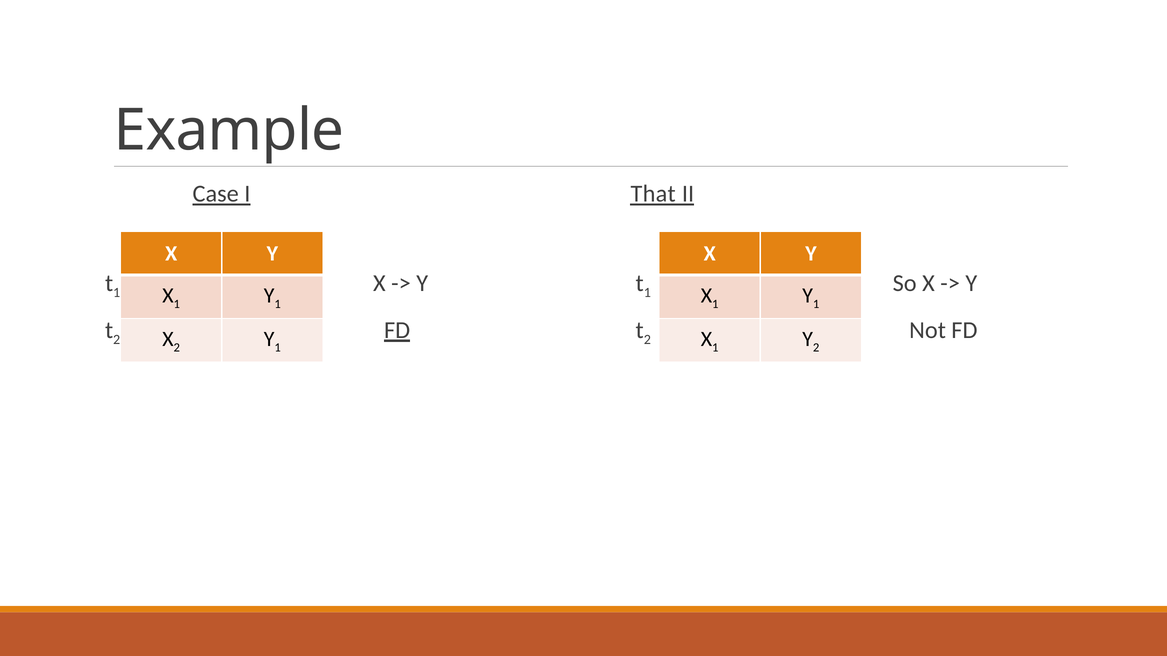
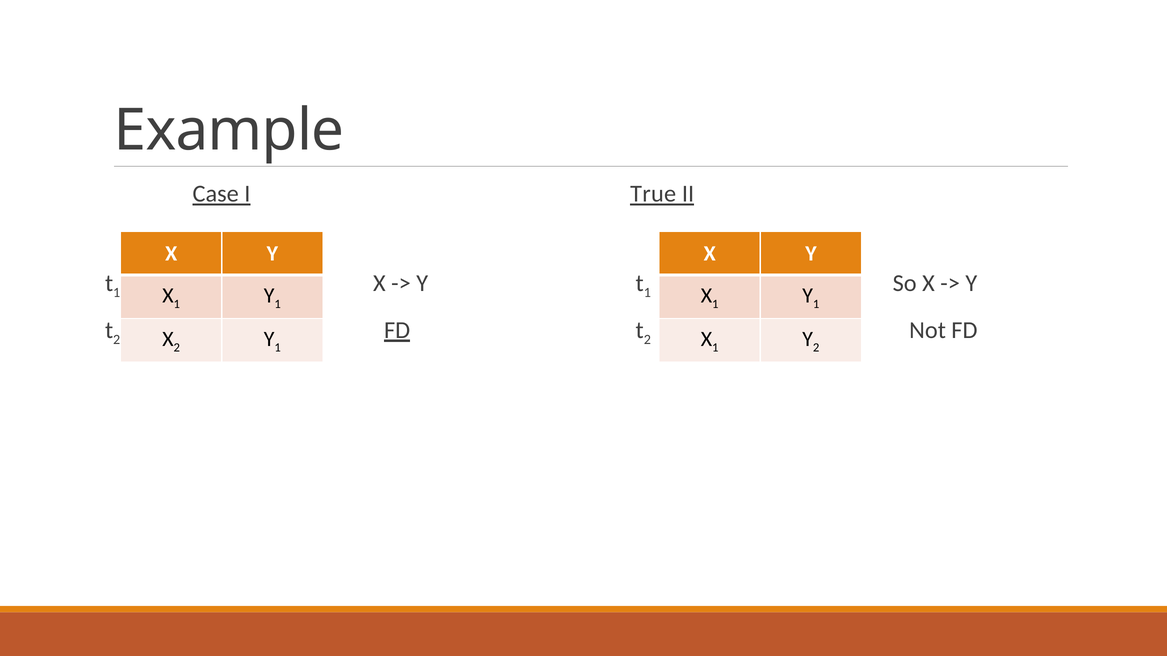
That: That -> True (653, 194)
